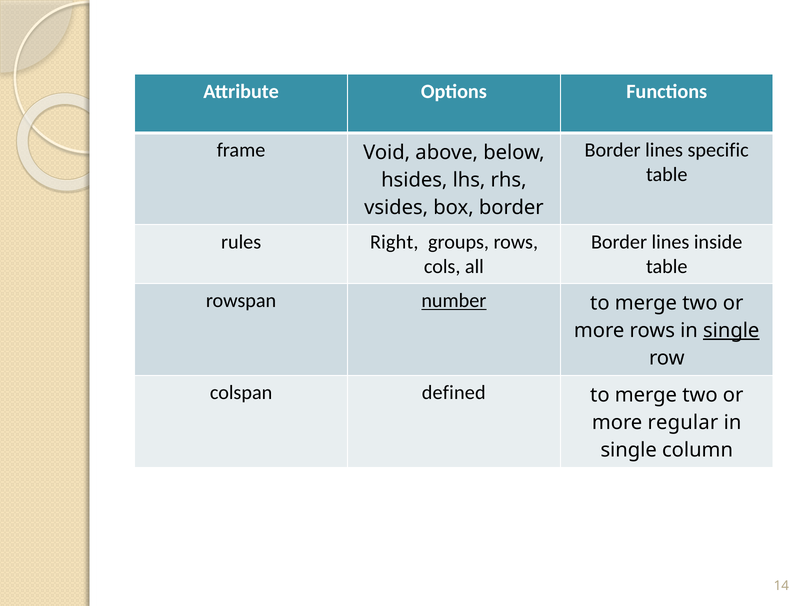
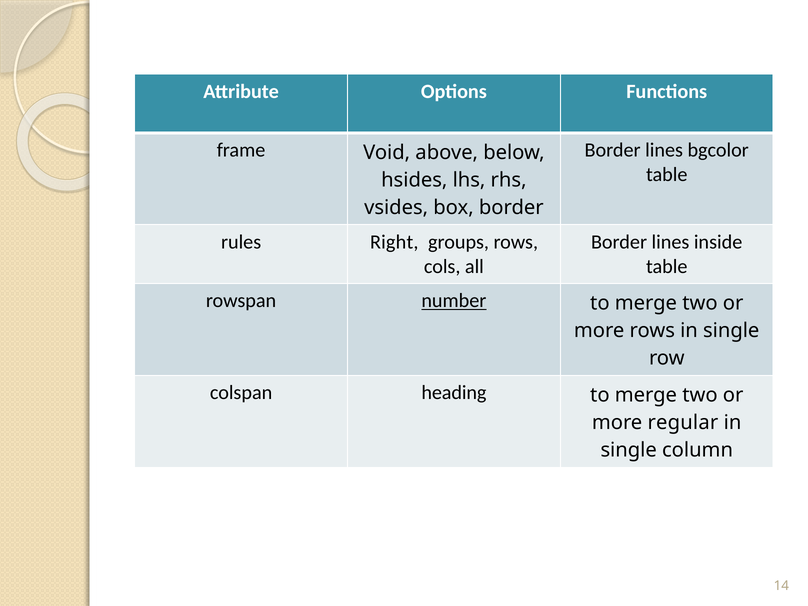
specific: specific -> bgcolor (718, 150)
single underline: present -> none (731, 331)
defined: defined -> heading (454, 393)
